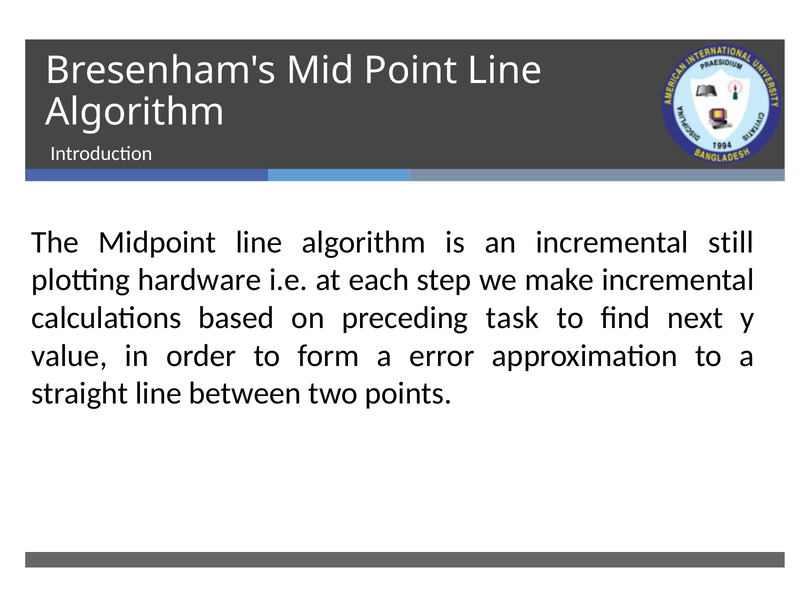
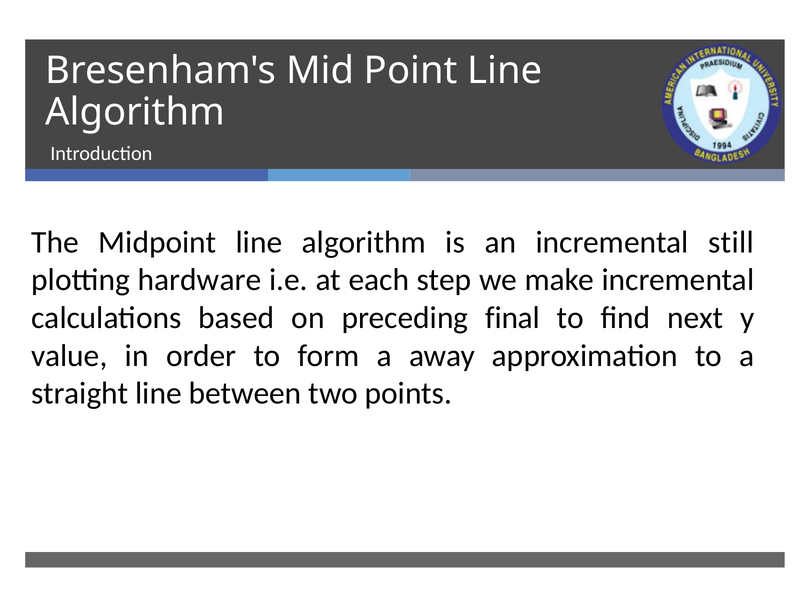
task: task -> final (513, 318)
error: error -> away (442, 355)
